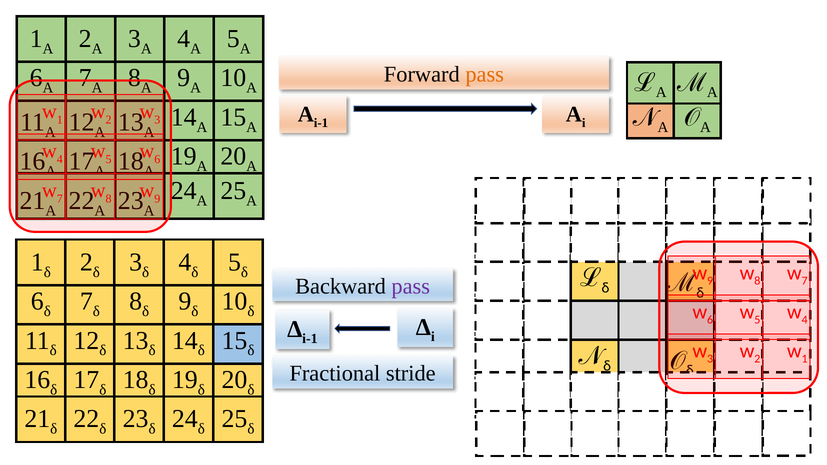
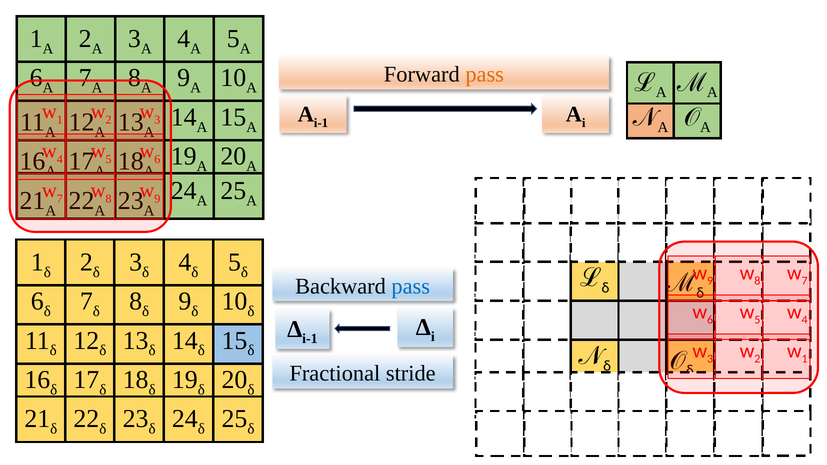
pass colour: purple -> blue (411, 286)
